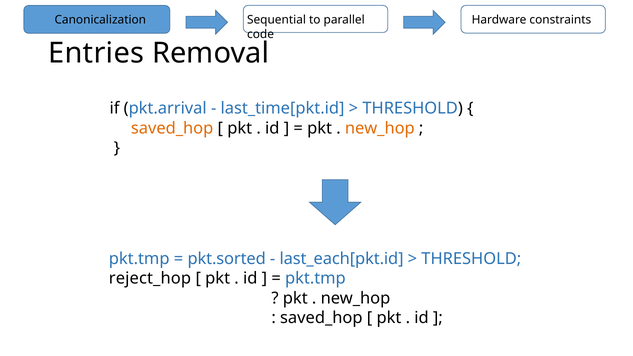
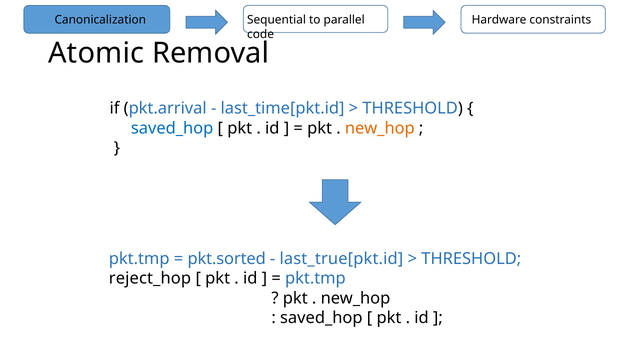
Entries: Entries -> Atomic (96, 53)
saved_hop colour: orange -> blue (172, 128)
last_each[pkt.id: last_each[pkt.id -> last_true[pkt.id (341, 259)
